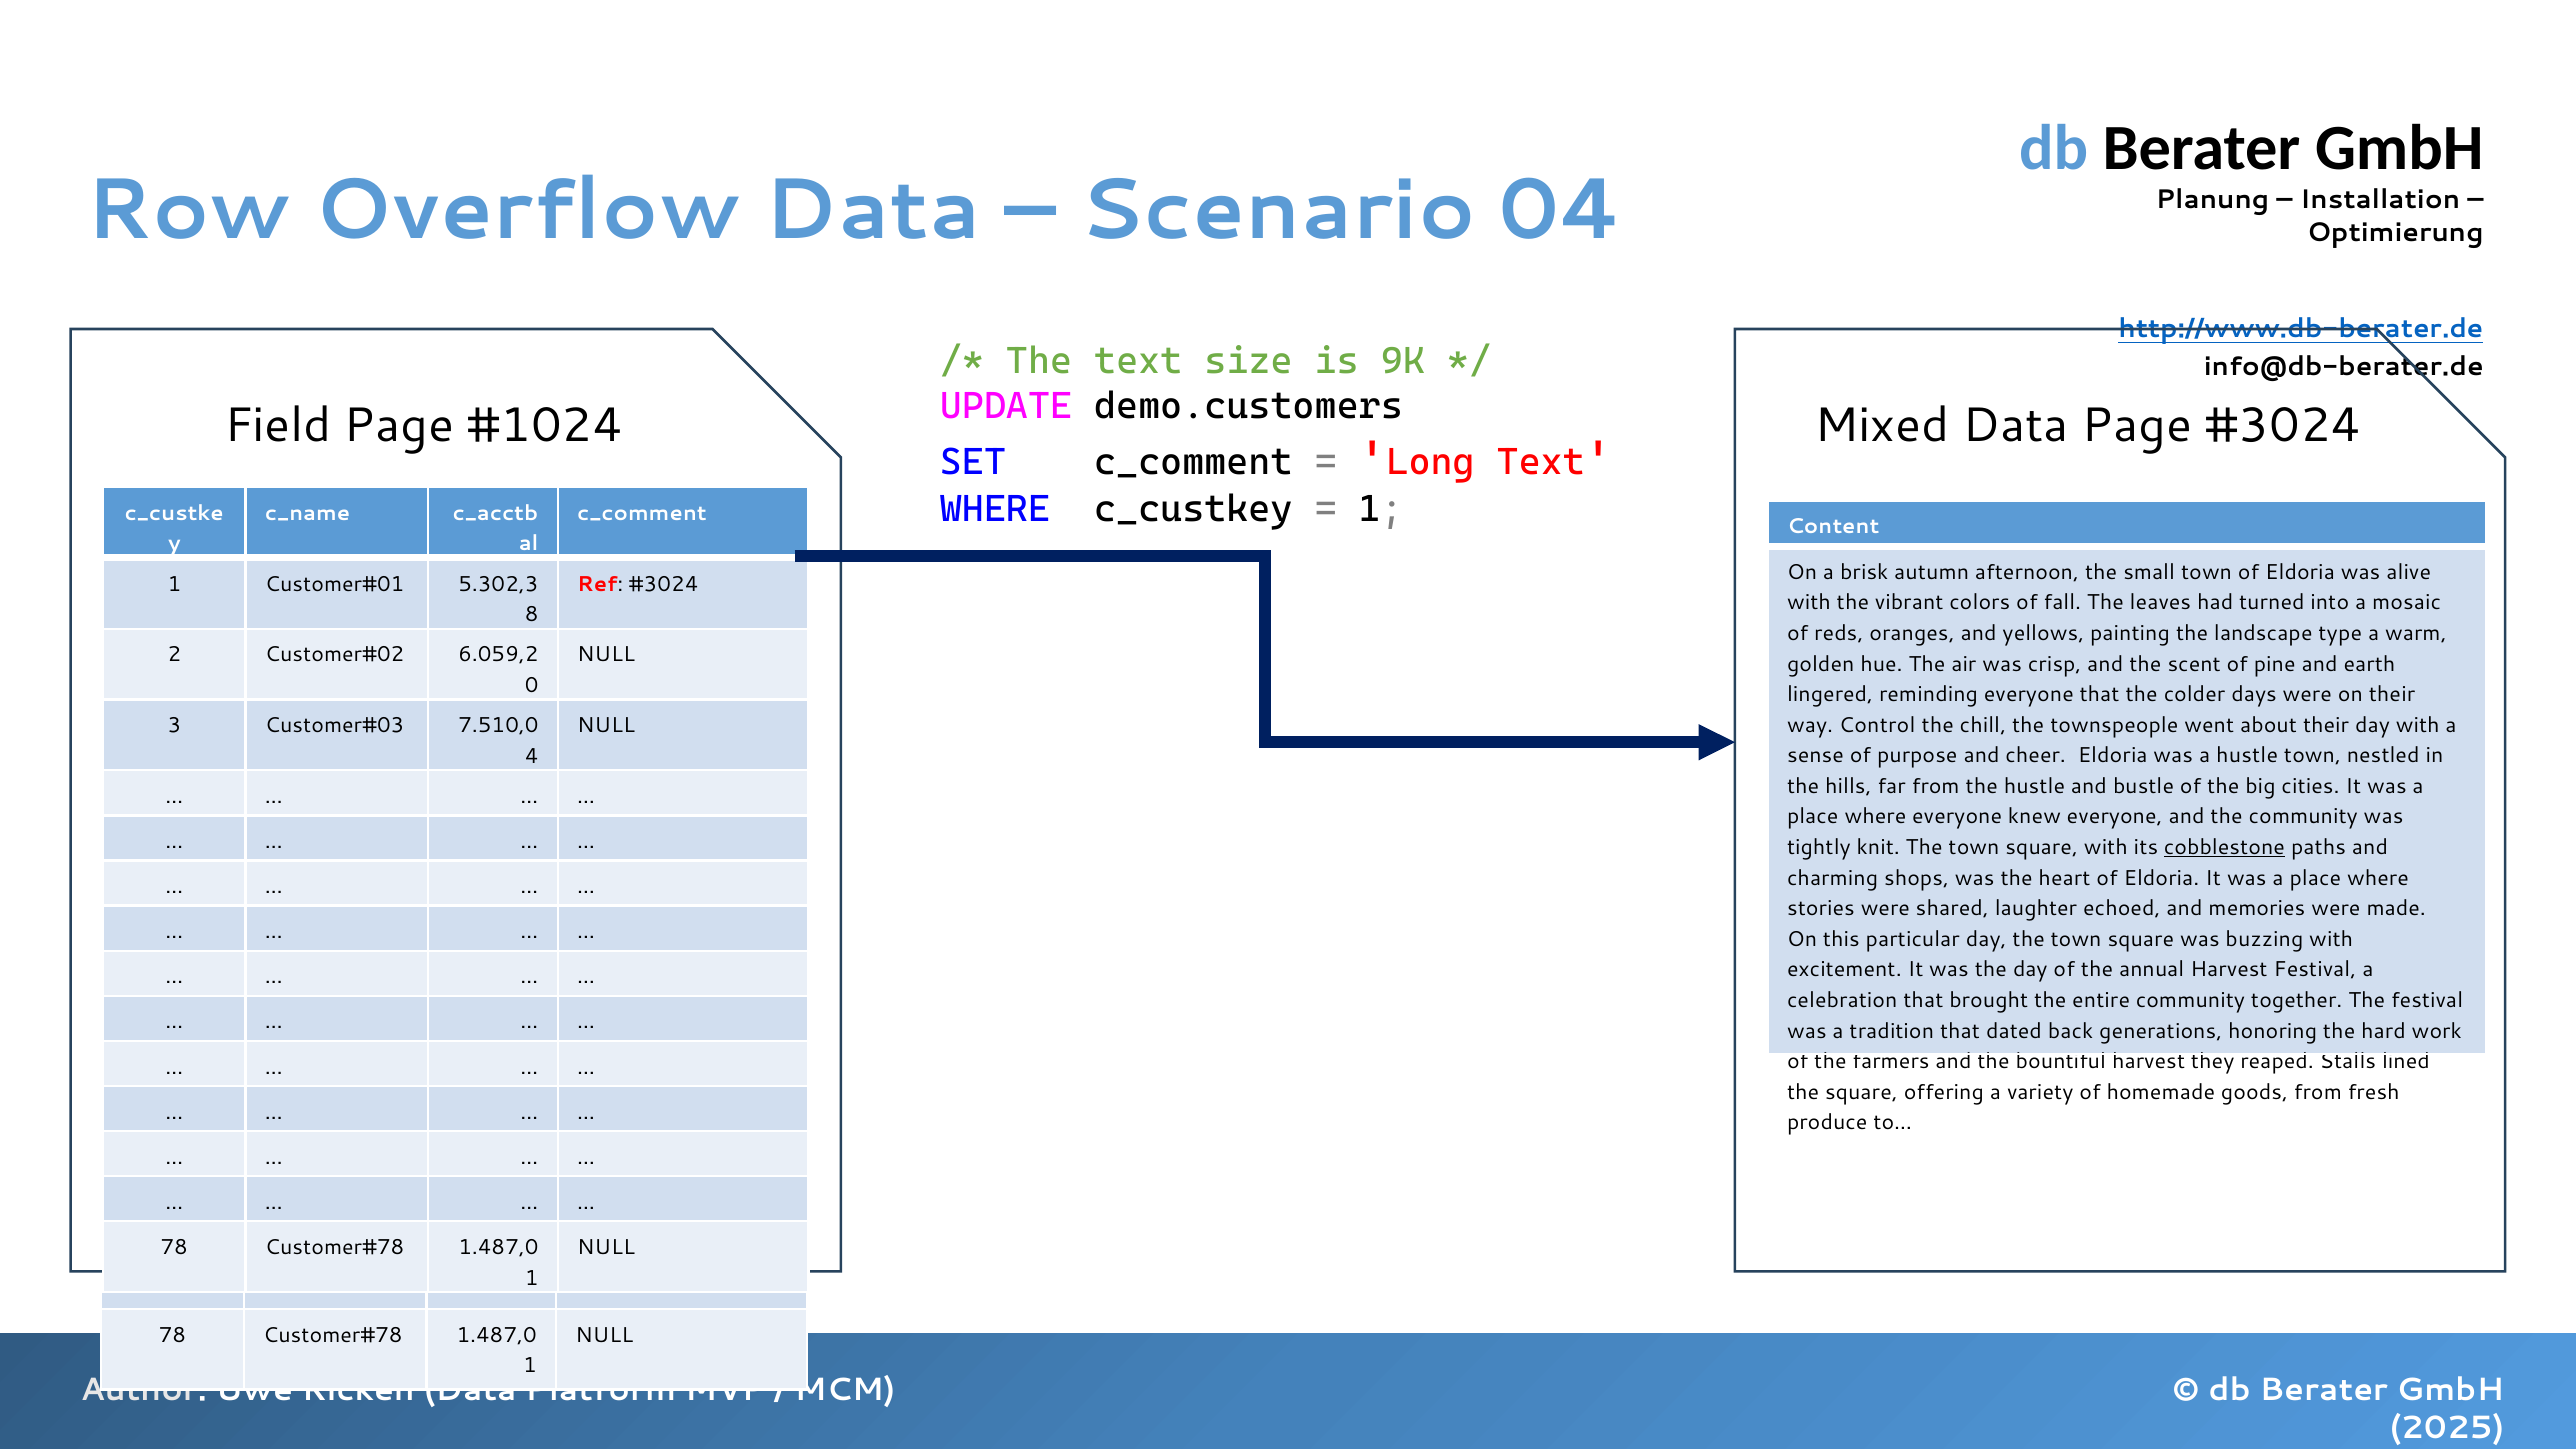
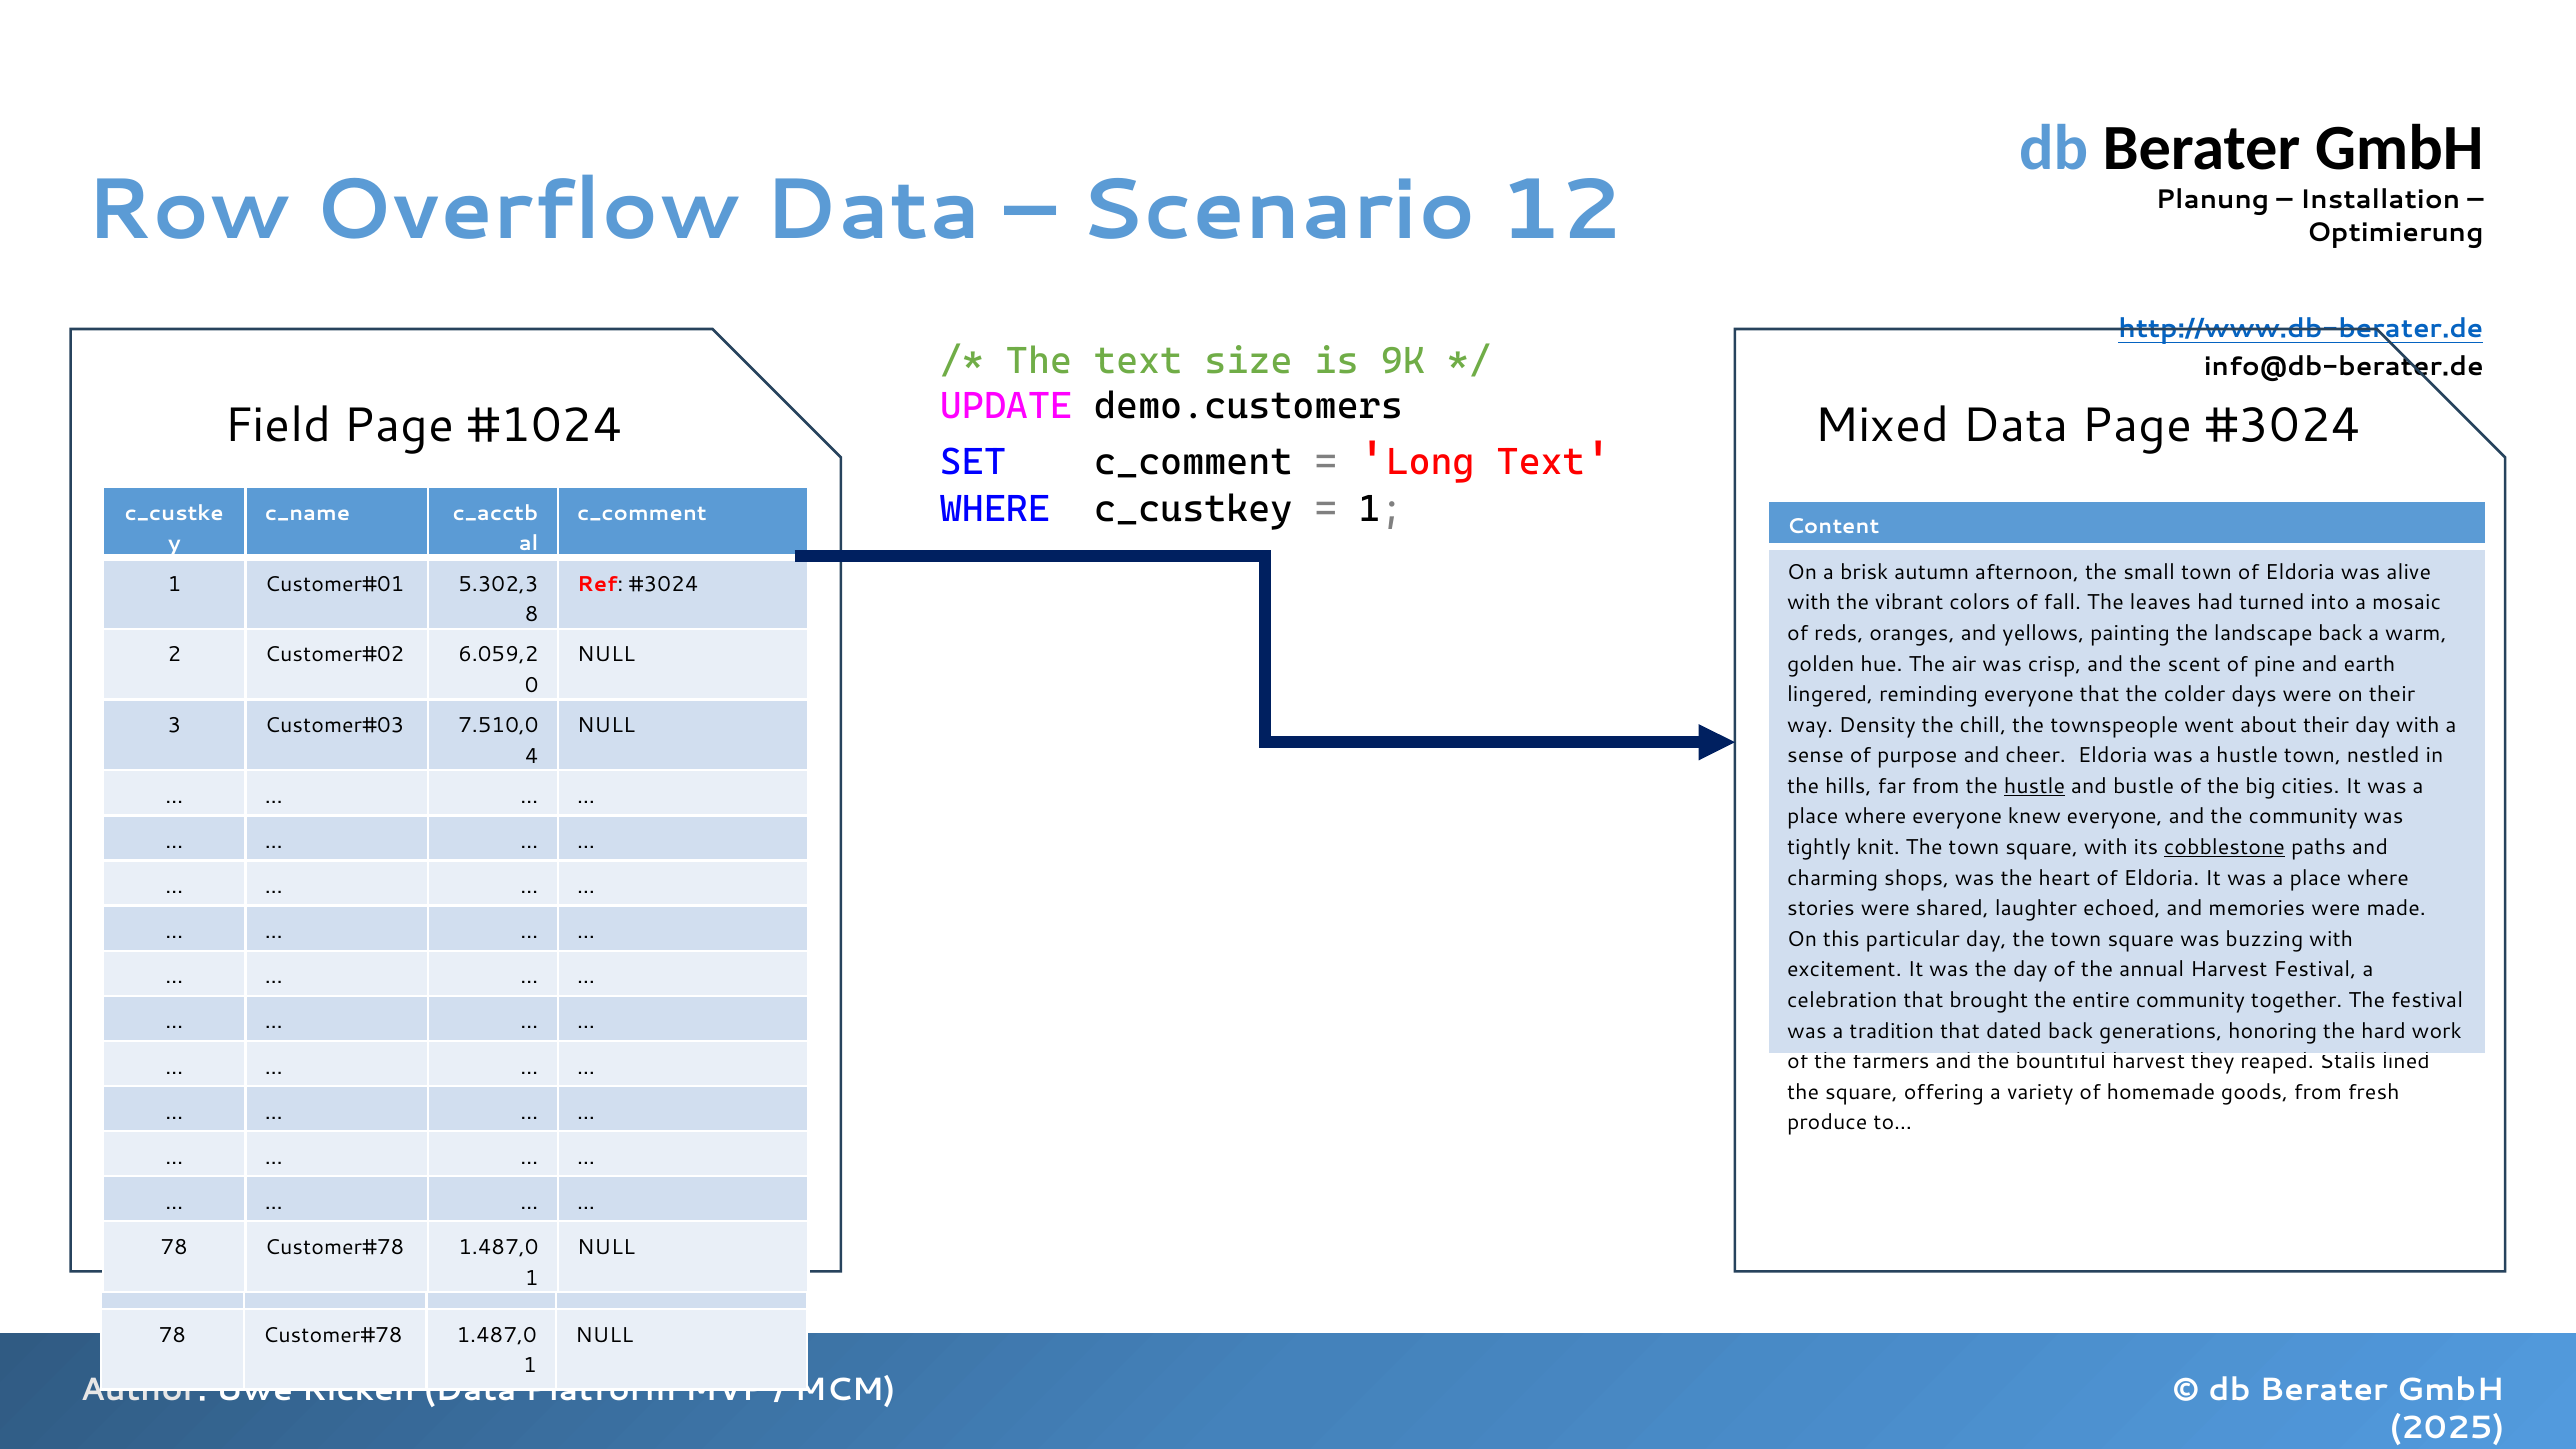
04: 04 -> 12 (1561, 211)
landscape type: type -> back (2340, 633)
Control: Control -> Density (1877, 725)
hustle underline: none -> present (2034, 786)
